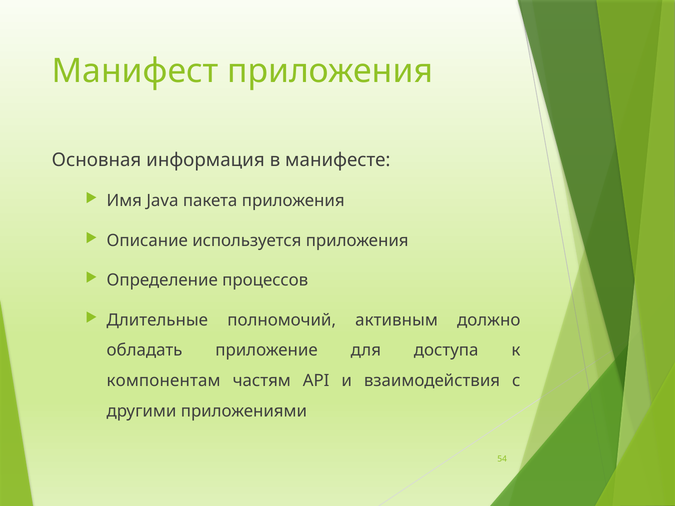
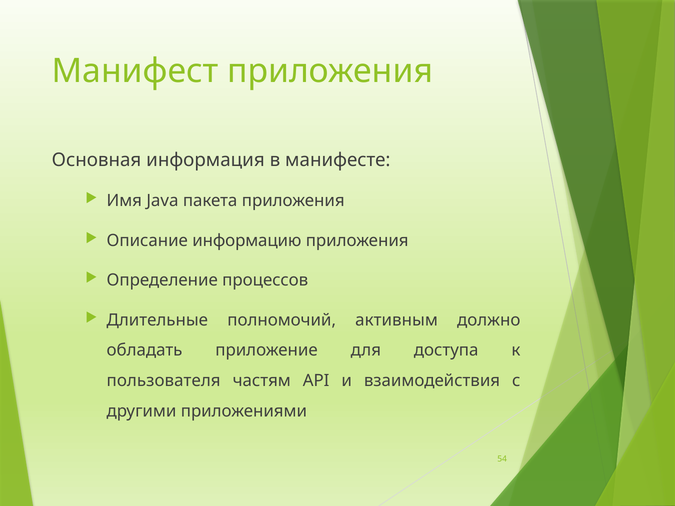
используется: используется -> информацию (247, 241)
компонентам: компонентам -> пользователя (164, 381)
